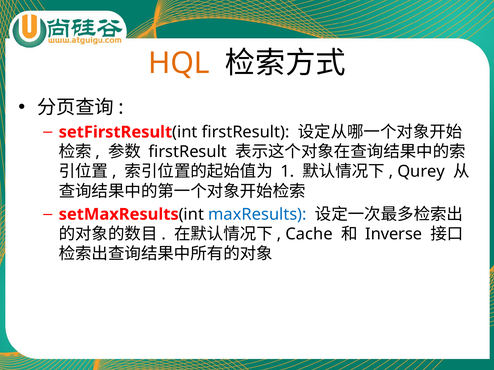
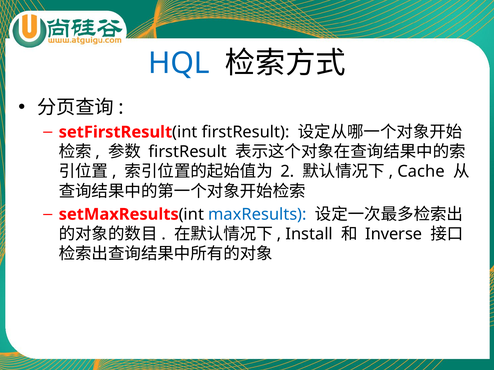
HQL colour: orange -> blue (179, 63)
1: 1 -> 2 (287, 172)
Qurey: Qurey -> Cache (421, 172)
Cache: Cache -> Install (309, 234)
